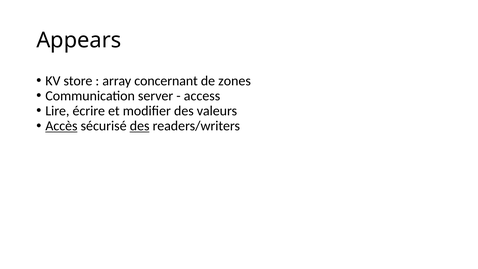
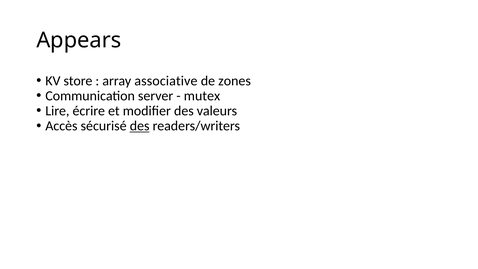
concernant: concernant -> associative (166, 81)
access: access -> mutex (202, 96)
Accès underline: present -> none (61, 126)
